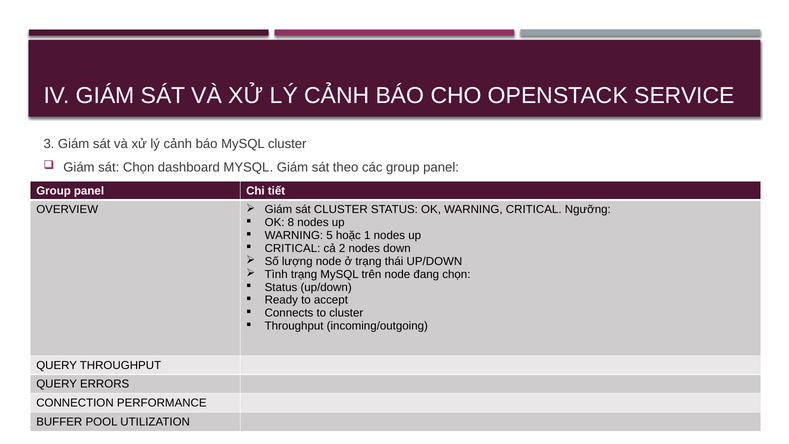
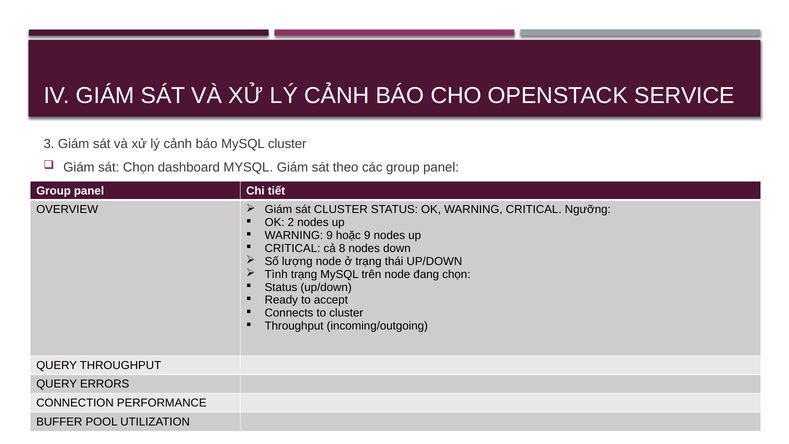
8: 8 -> 2 (291, 222)
WARNING 5: 5 -> 9 (330, 235)
hoặc 1: 1 -> 9 (367, 235)
2: 2 -> 8 (342, 248)
